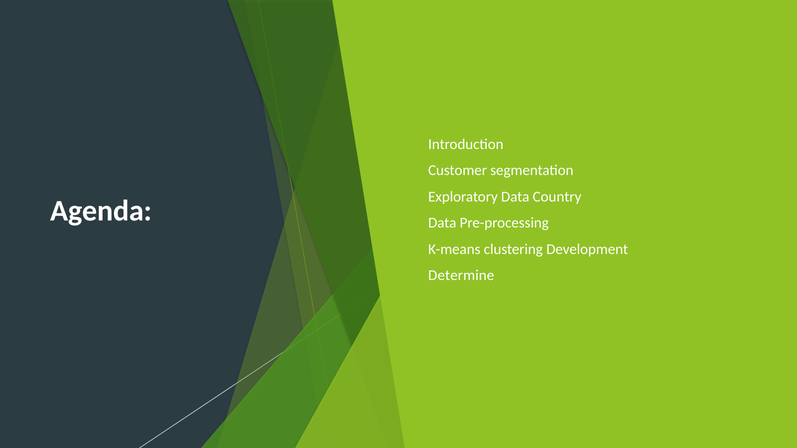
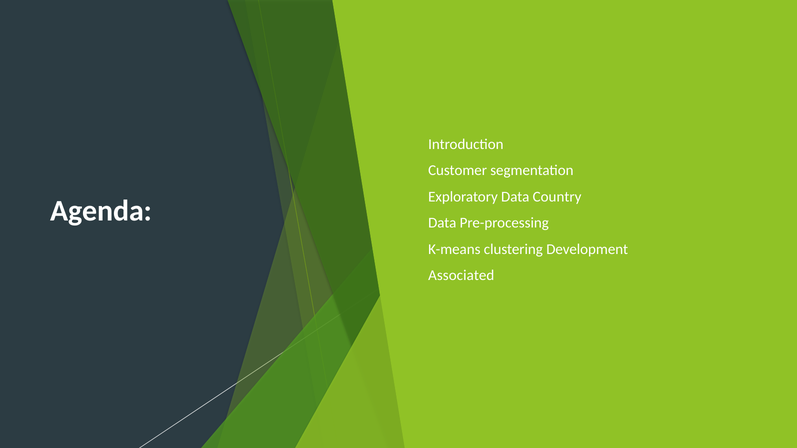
Determine: Determine -> Associated (461, 276)
